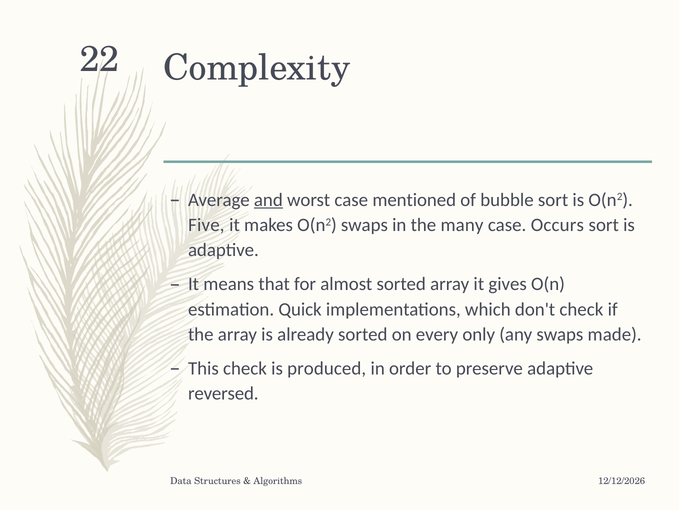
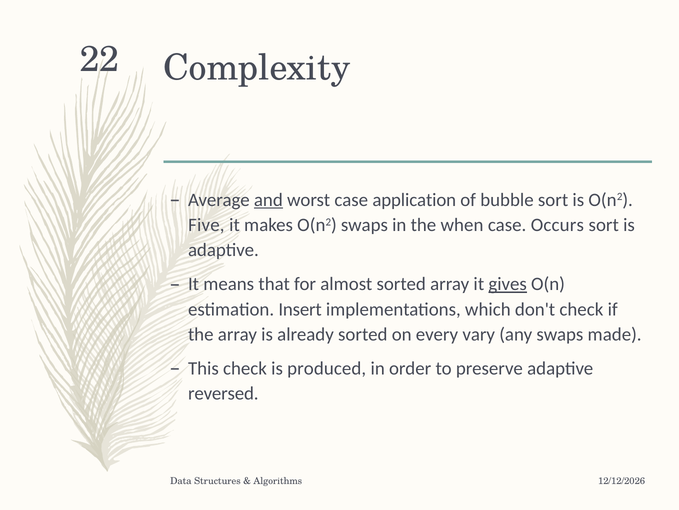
mentioned: mentioned -> application (414, 200)
many: many -> when (462, 225)
gives underline: none -> present (508, 284)
Quick: Quick -> Insert (300, 309)
only: only -> vary (479, 334)
